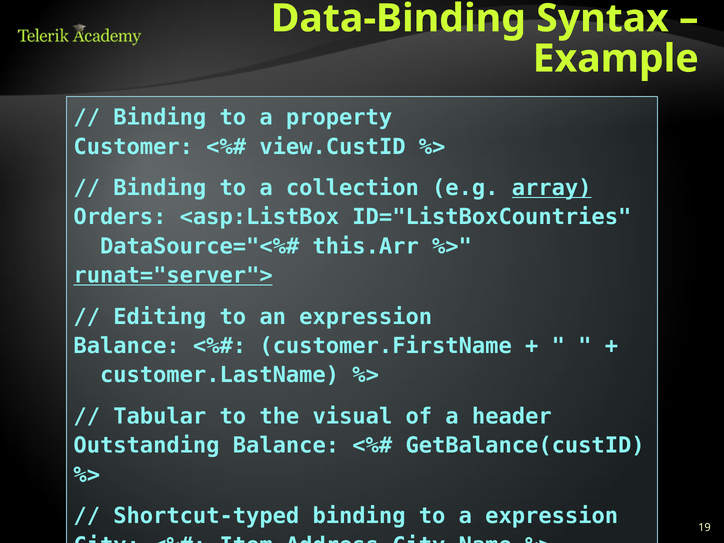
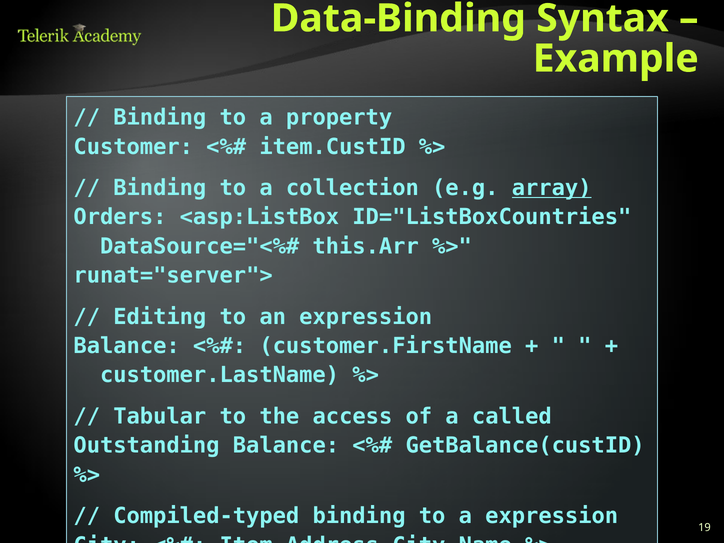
view.CustID: view.CustID -> item.CustID (333, 147)
runat="server"> underline: present -> none (173, 276)
visual: visual -> access (352, 416)
header: header -> called (512, 416)
Shortcut-typed: Shortcut-typed -> Compiled-typed (206, 516)
